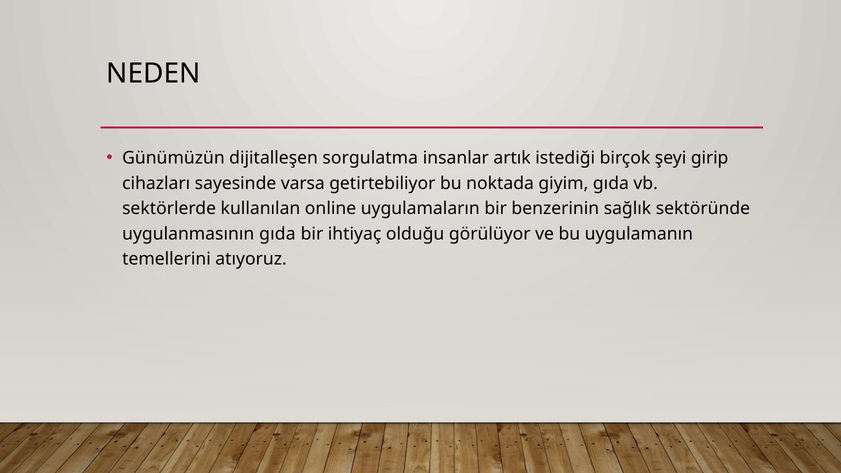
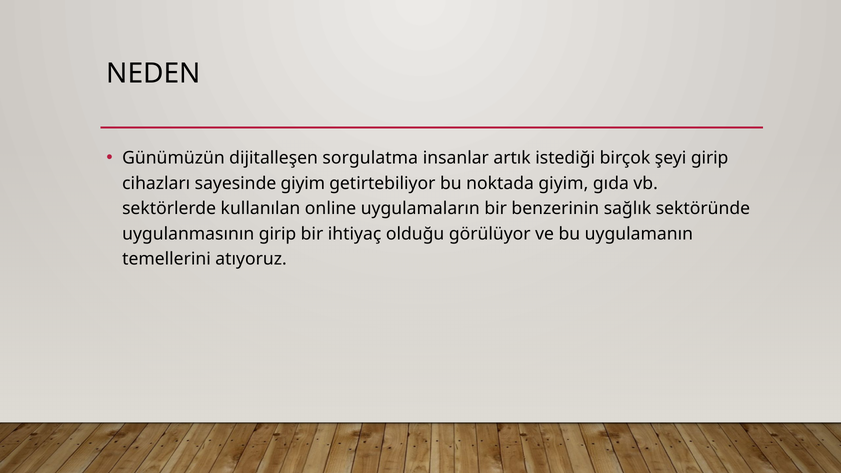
sayesinde varsa: varsa -> giyim (303, 183)
uygulanmasının gıda: gıda -> girip (278, 234)
